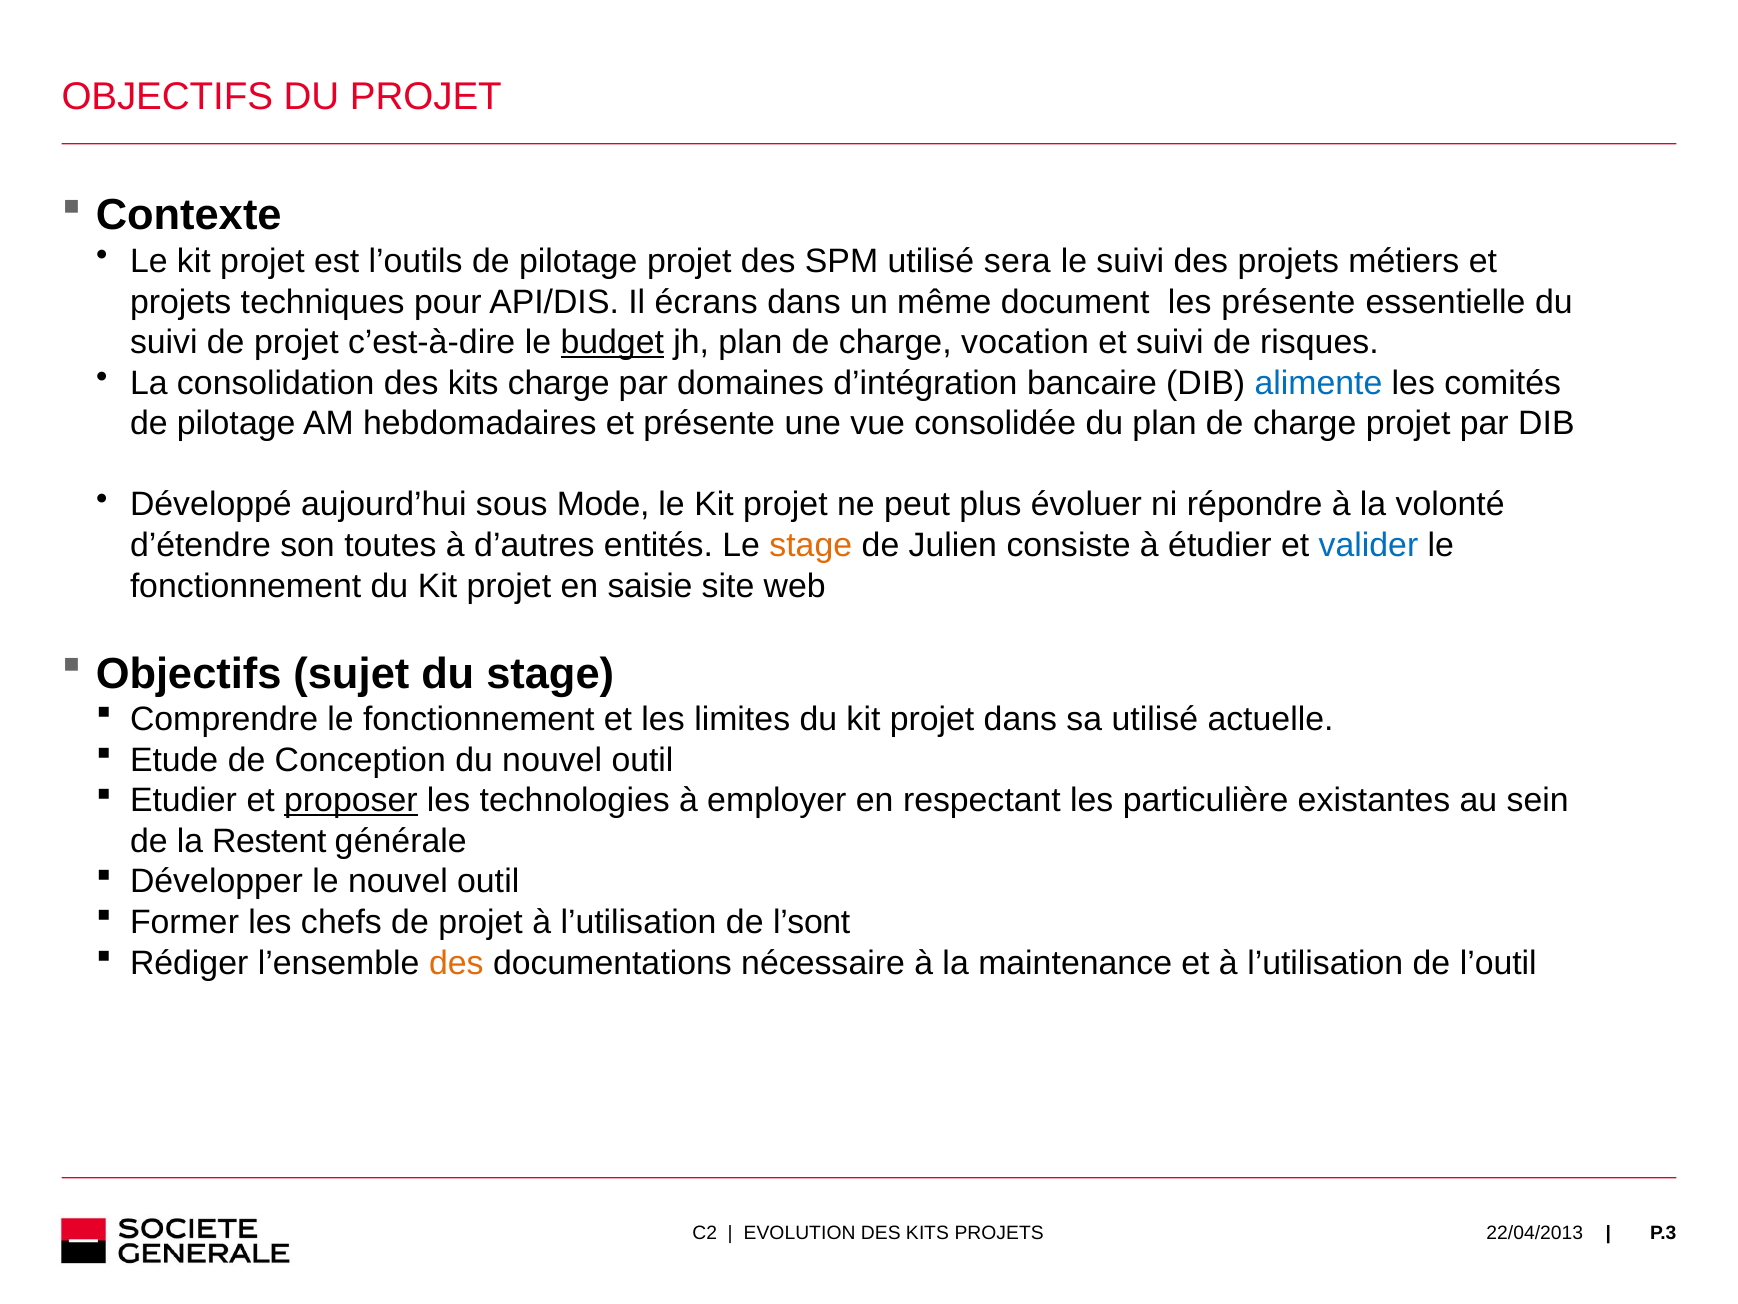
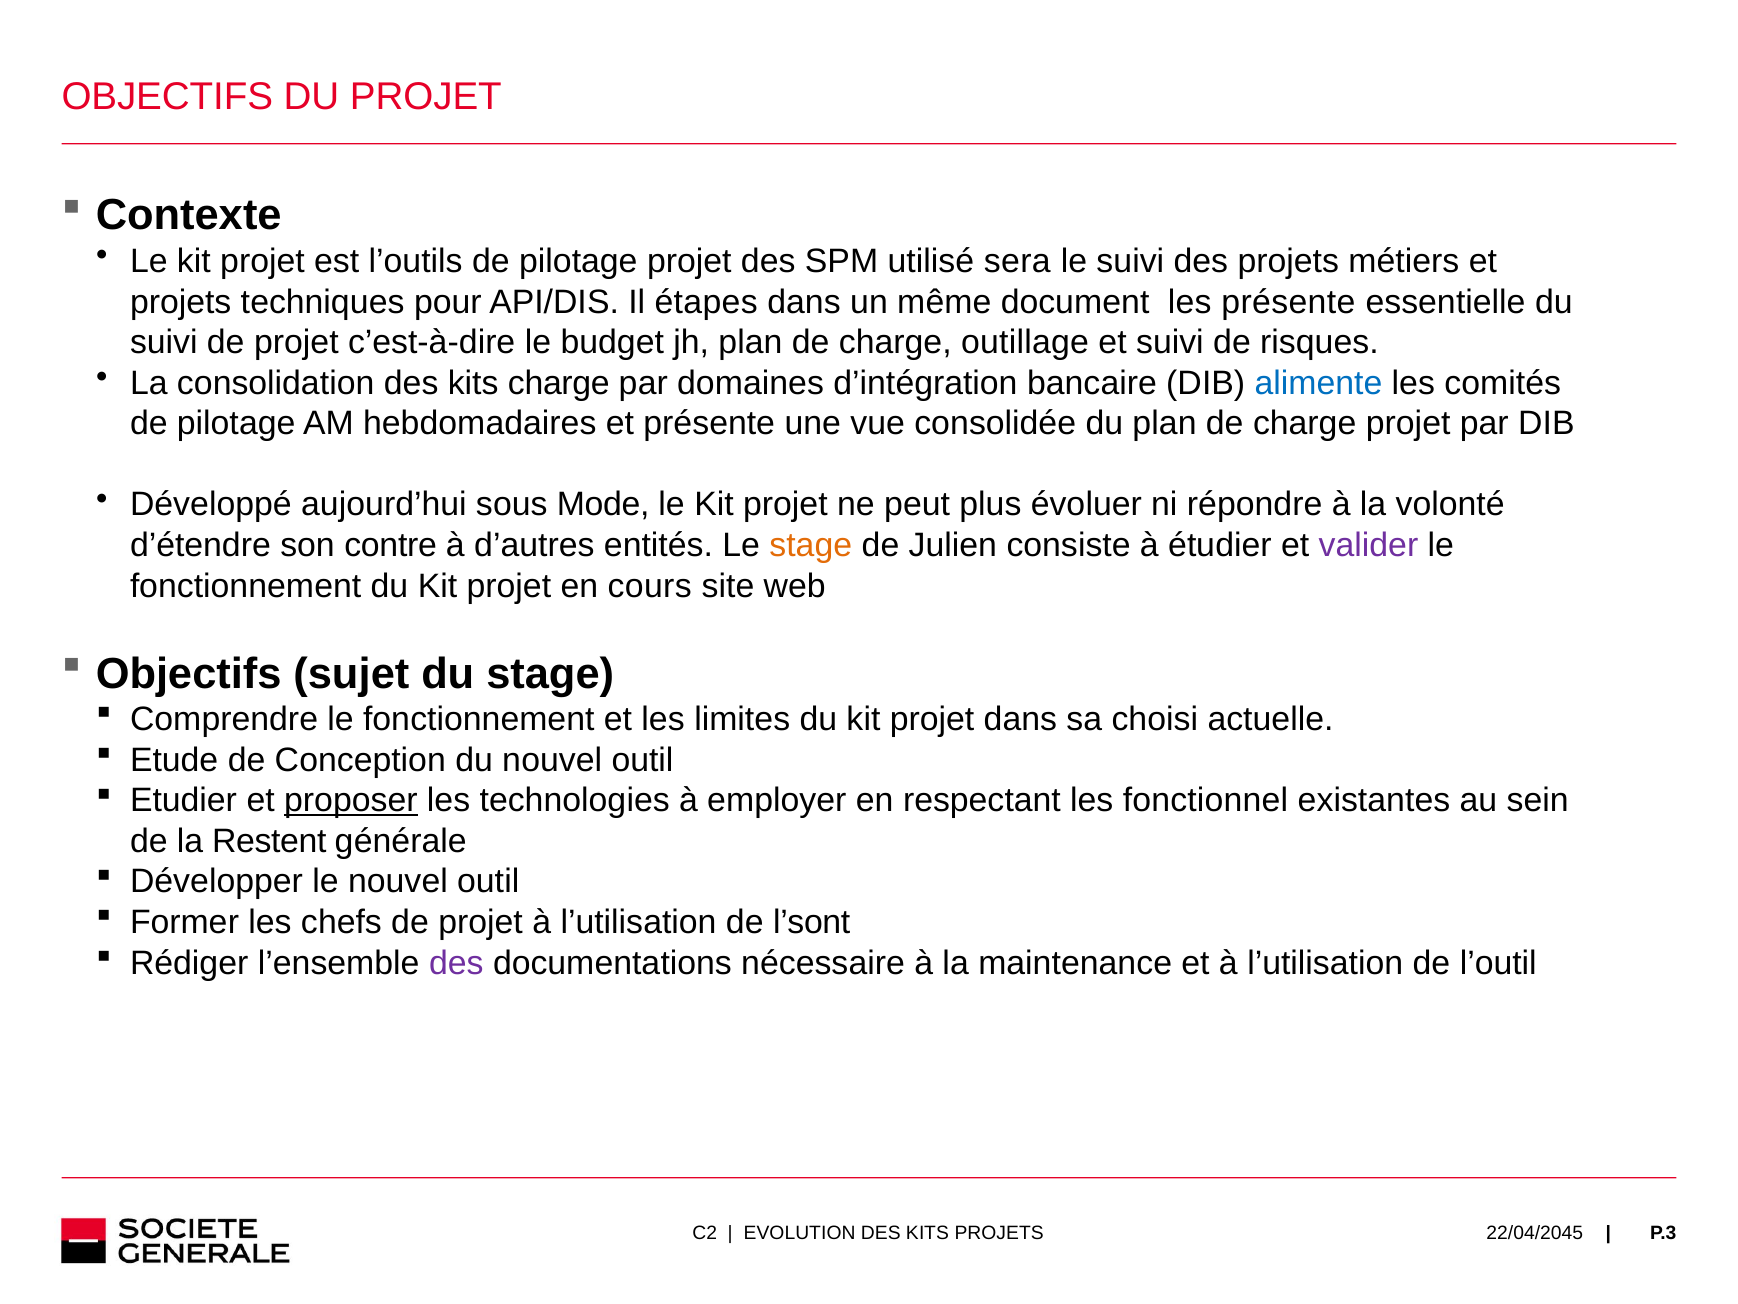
écrans: écrans -> étapes (706, 302)
budget underline: present -> none (612, 342)
vocation: vocation -> outillage (1025, 342)
toutes: toutes -> contre (391, 545)
valider colour: blue -> purple (1368, 545)
saisie: saisie -> cours (650, 586)
sa utilisé: utilisé -> choisi (1155, 719)
particulière: particulière -> fonctionnel (1205, 800)
des colour: orange -> purple (456, 963)
22/04/2013: 22/04/2013 -> 22/04/2045 (1535, 1232)
